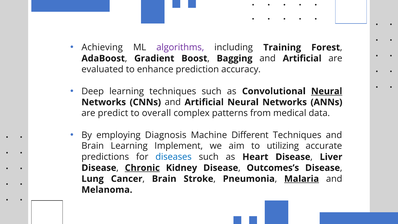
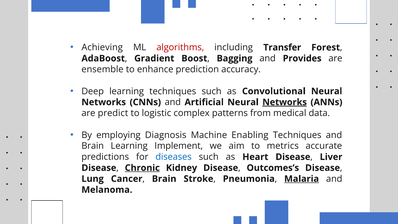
algorithms colour: purple -> red (180, 47)
Training: Training -> Transfer (282, 47)
Bagging and Artificial: Artificial -> Provides (302, 58)
evaluated: evaluated -> ensemble (102, 69)
Neural underline: present -> none (327, 91)
Networks underline: none -> present (285, 102)
overall: overall -> logistic (156, 113)
Different: Different -> Enabling (250, 135)
utilizing: utilizing -> metrics (283, 146)
